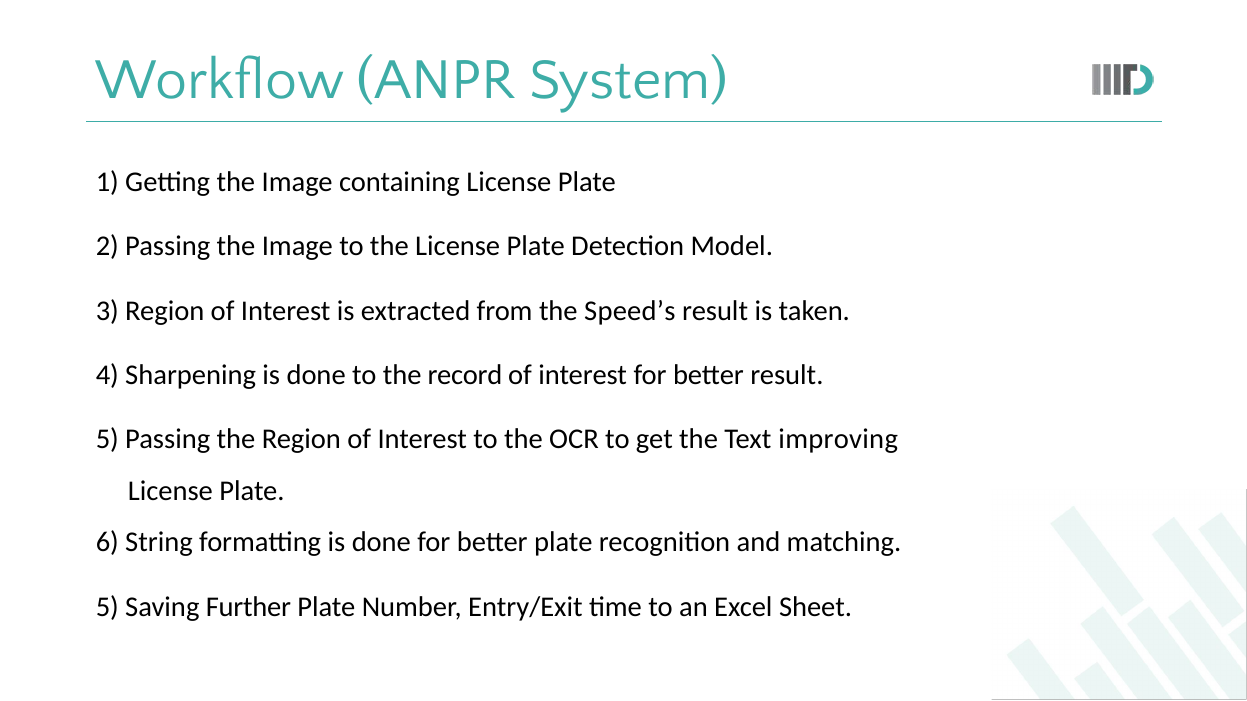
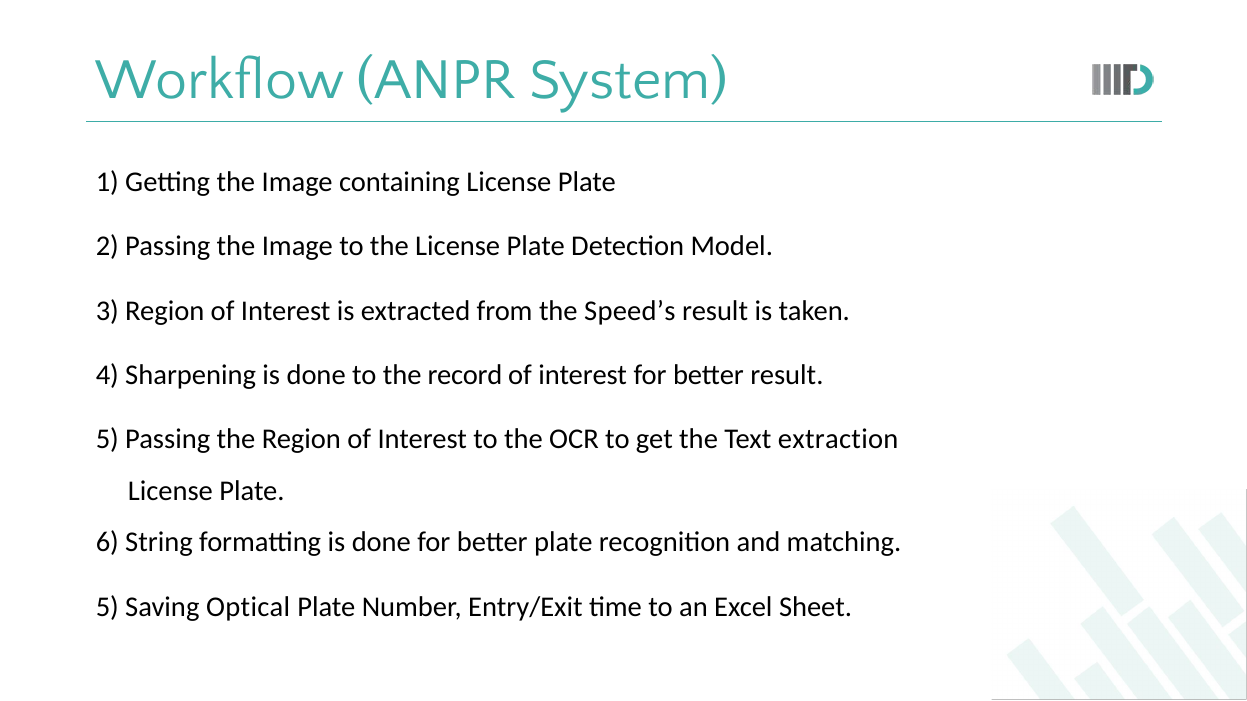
improving: improving -> extraction (838, 440)
Further: Further -> Optical (248, 607)
